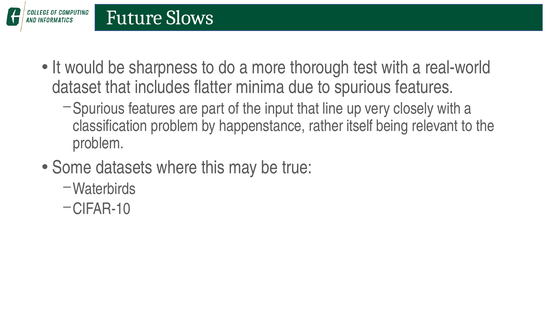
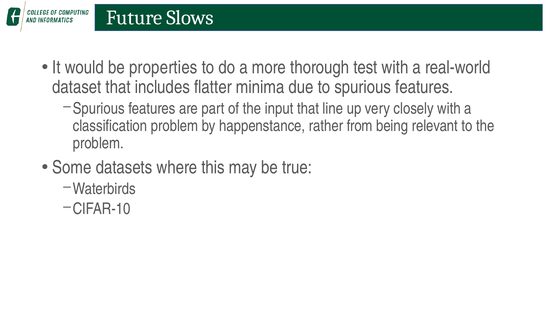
sharpness: sharpness -> properties (163, 68)
itself: itself -> from (360, 126)
